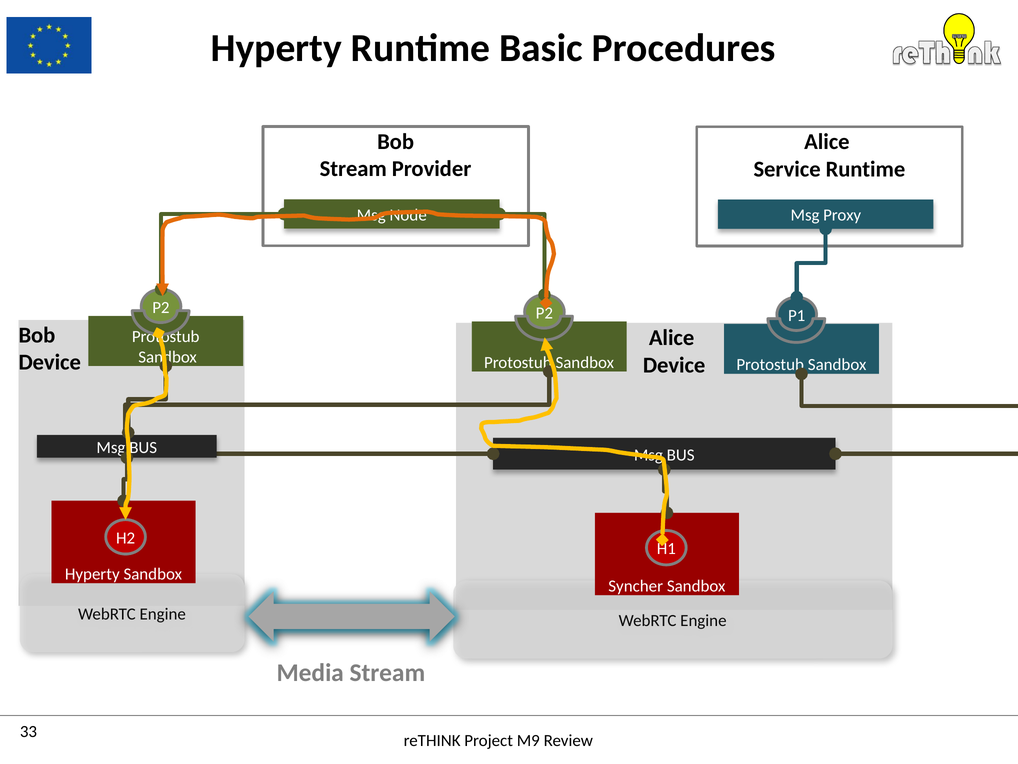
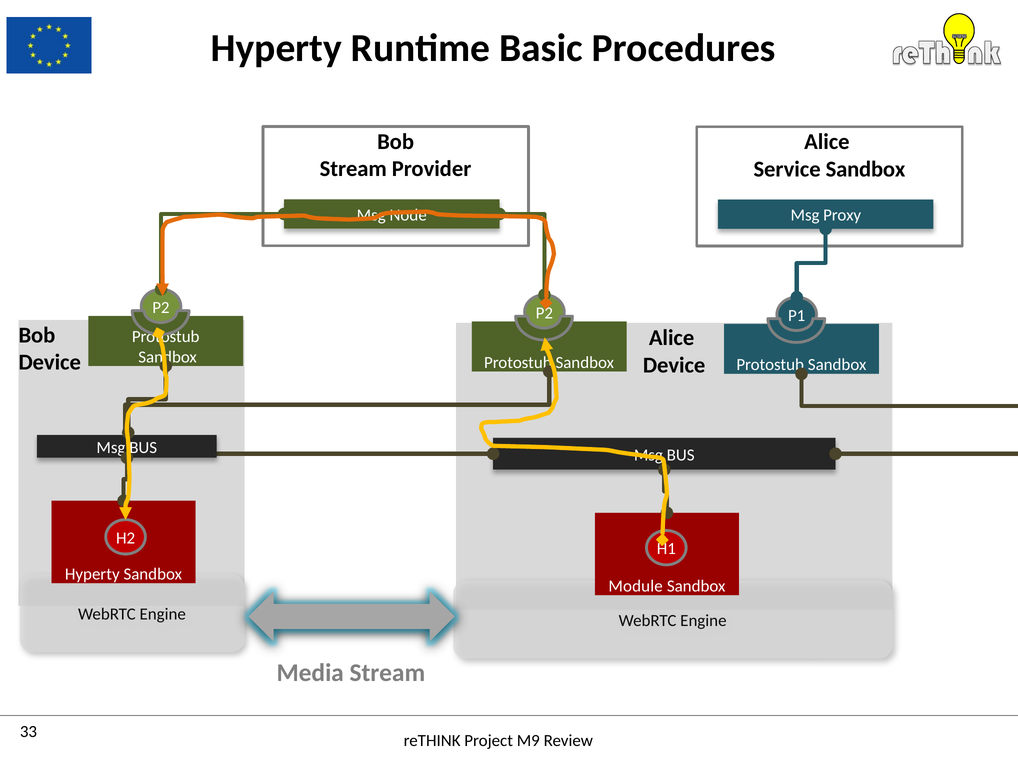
Service Runtime: Runtime -> Sandbox (866, 169)
Syncher: Syncher -> Module (636, 586)
